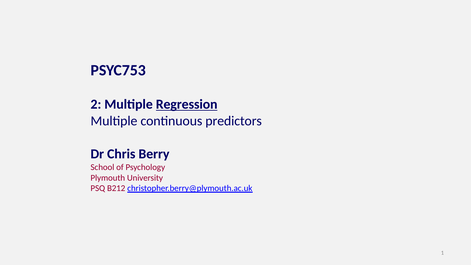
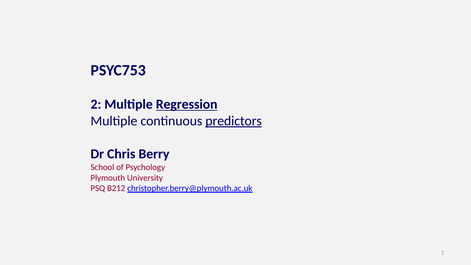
predictors underline: none -> present (234, 121)
